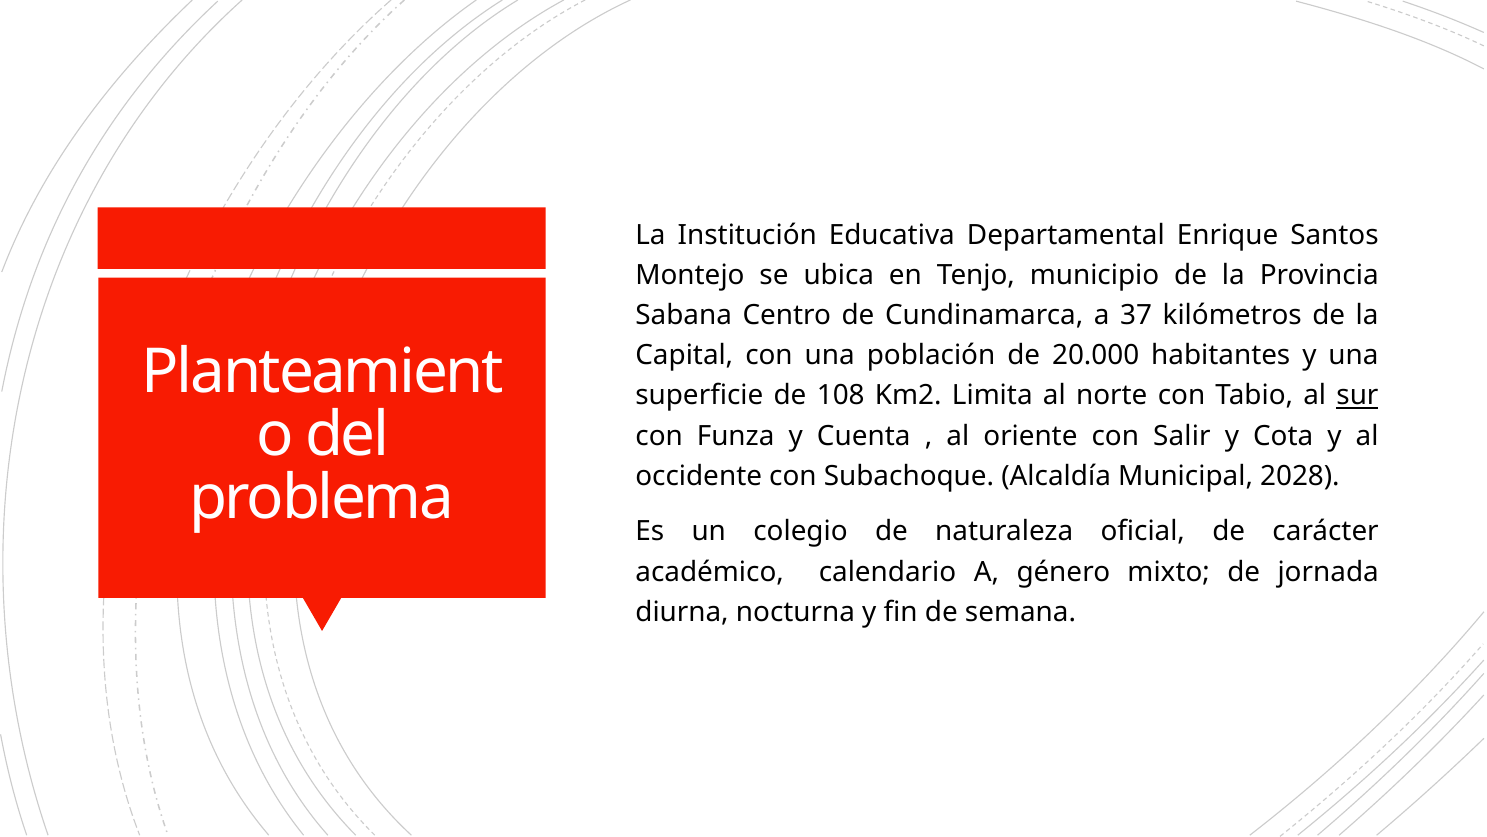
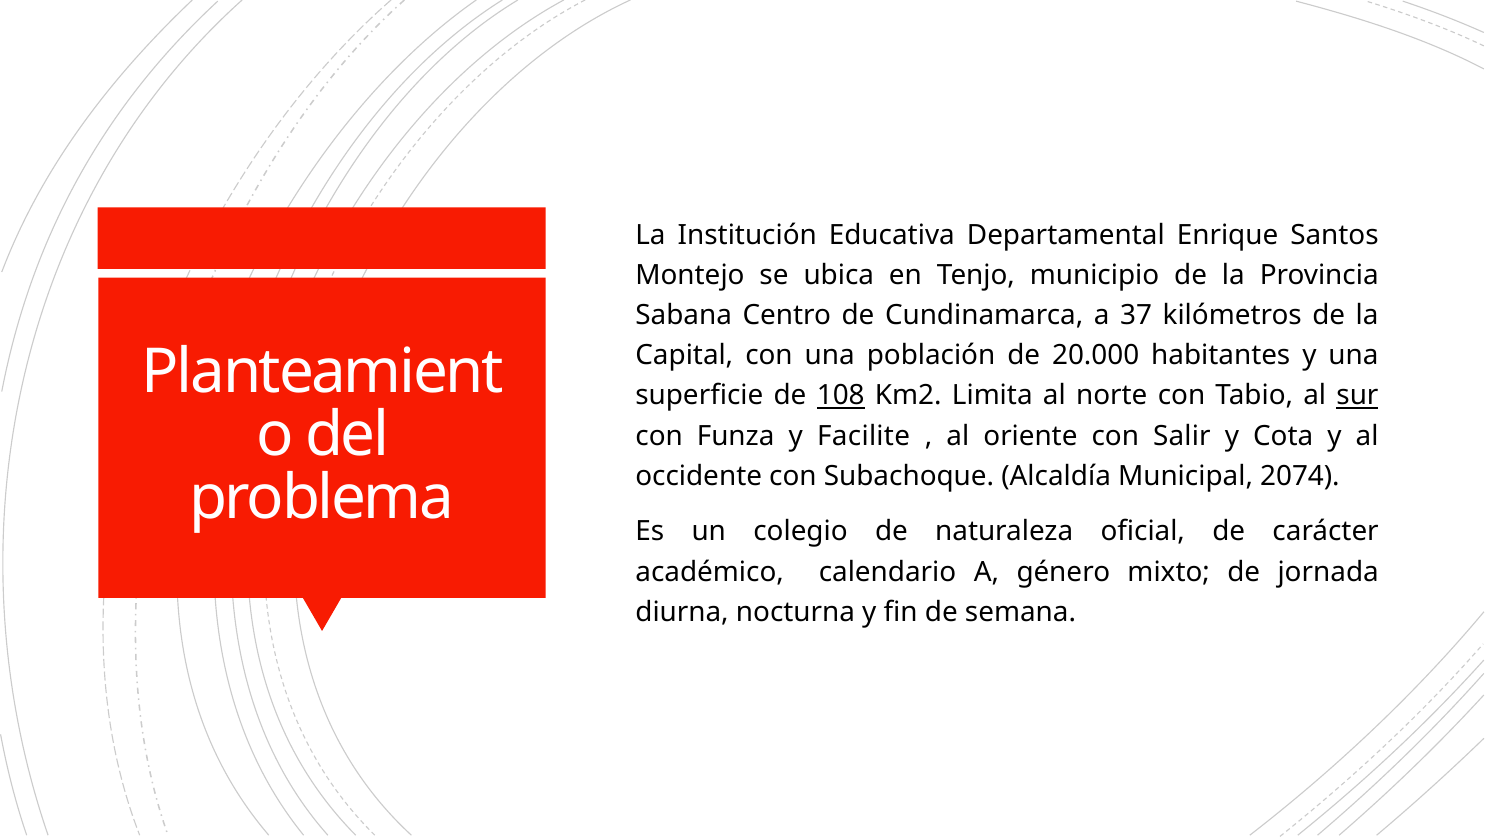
108 underline: none -> present (841, 395)
Cuenta: Cuenta -> Facilite (864, 436)
2028: 2028 -> 2074 (1300, 476)
